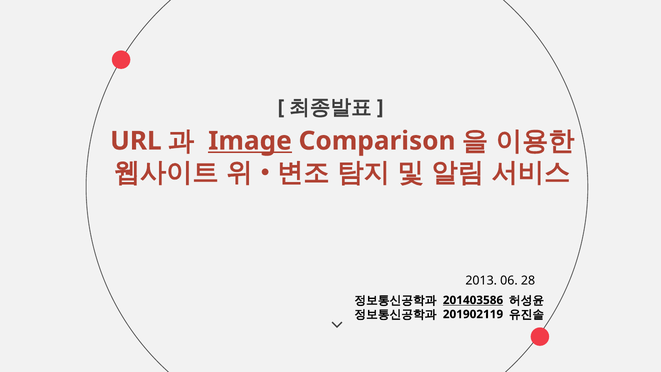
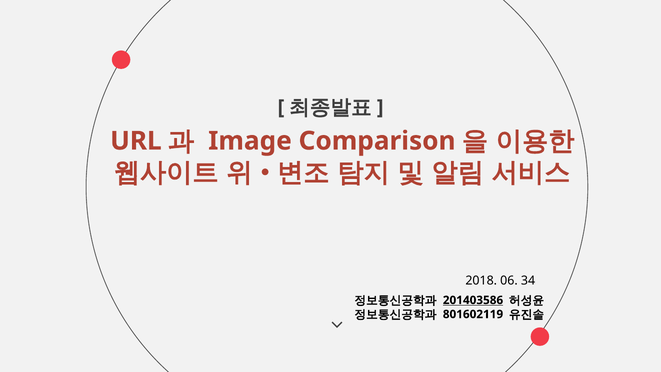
Image underline: present -> none (250, 141)
2013: 2013 -> 2018 (481, 281)
28: 28 -> 34 (528, 281)
201902119: 201902119 -> 801602119 (473, 314)
